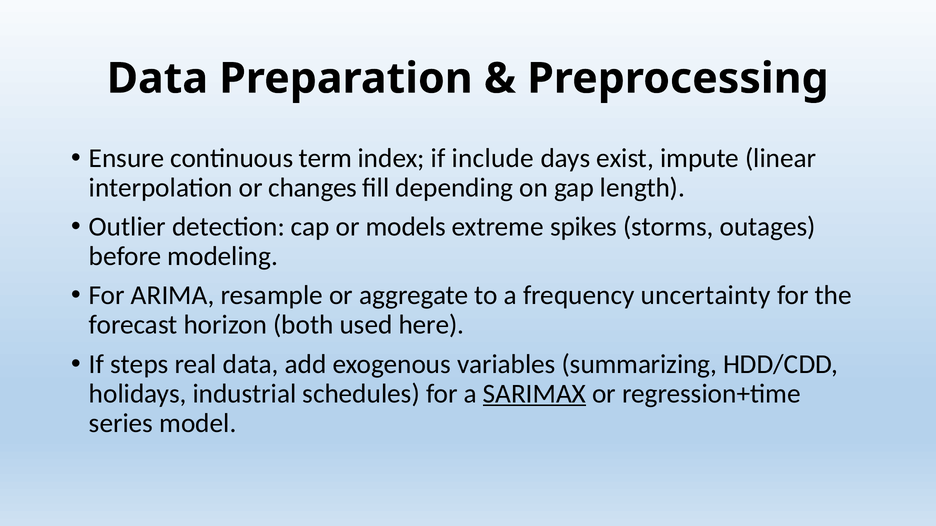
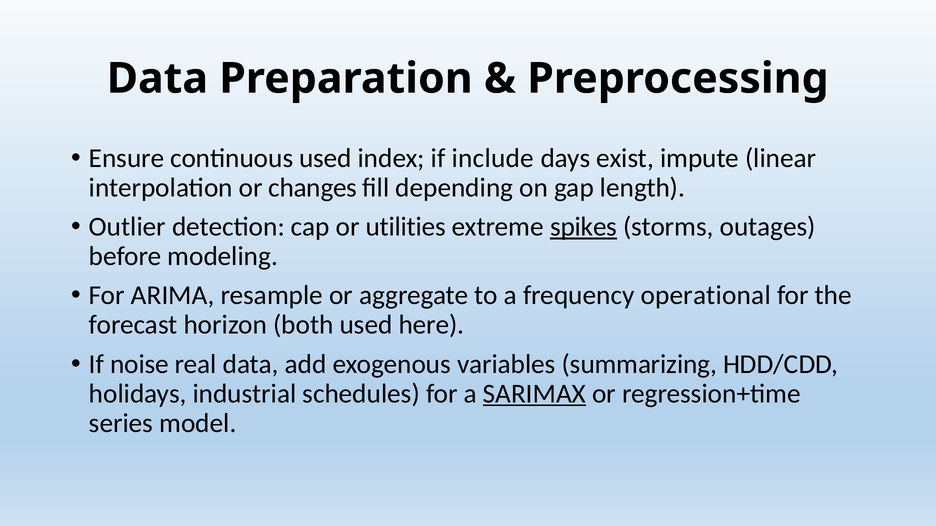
continuous term: term -> used (325, 158)
models: models -> utilities (406, 227)
spikes underline: none -> present (584, 227)
uncertainty: uncertainty -> operational (706, 296)
steps: steps -> noise (139, 364)
